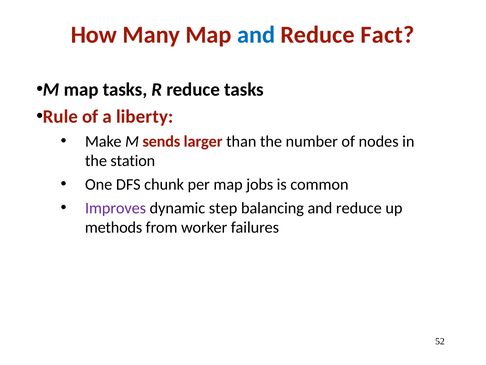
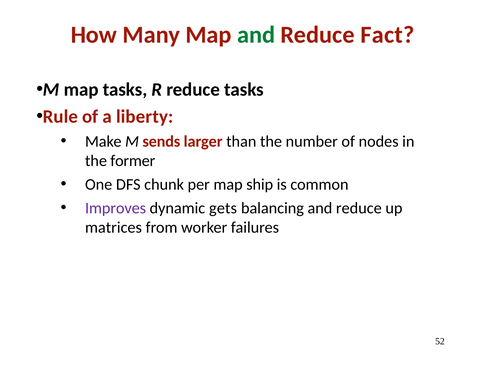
and colour: blue -> green (256, 35)
station: station -> former (133, 161)
jobs: jobs -> ship (260, 184)
step: step -> gets (223, 208)
methods: methods -> matrices (113, 227)
